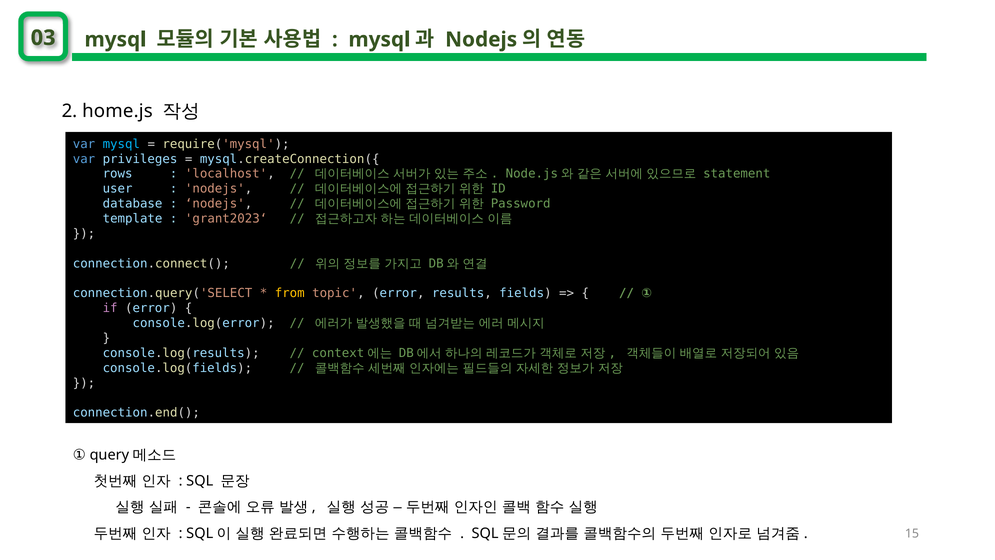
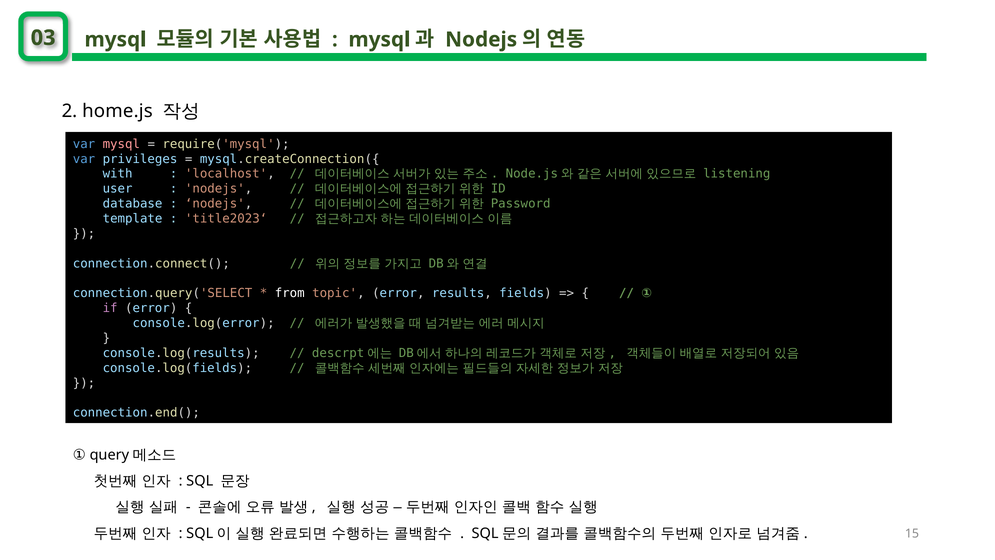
mysql colour: light blue -> pink (121, 144)
rows: rows -> with (118, 174)
statement: statement -> listening (737, 174)
grant2023‘: grant2023‘ -> title2023‘ (226, 219)
from colour: yellow -> white (290, 293)
context: context -> descrpt (338, 353)
